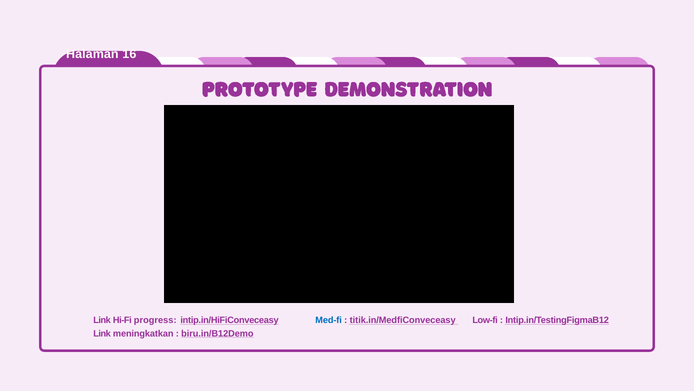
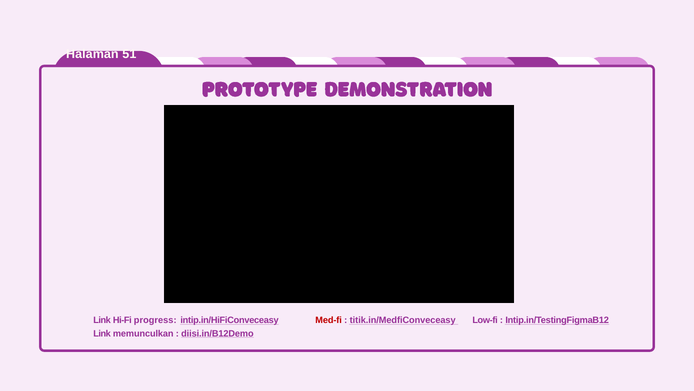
16: 16 -> 51 (129, 54)
Med-fi colour: blue -> red (329, 320)
meningkatkan: meningkatkan -> memunculkan (143, 333)
biru.in/B12Demo: biru.in/B12Demo -> diisi.in/B12Demo (217, 333)
